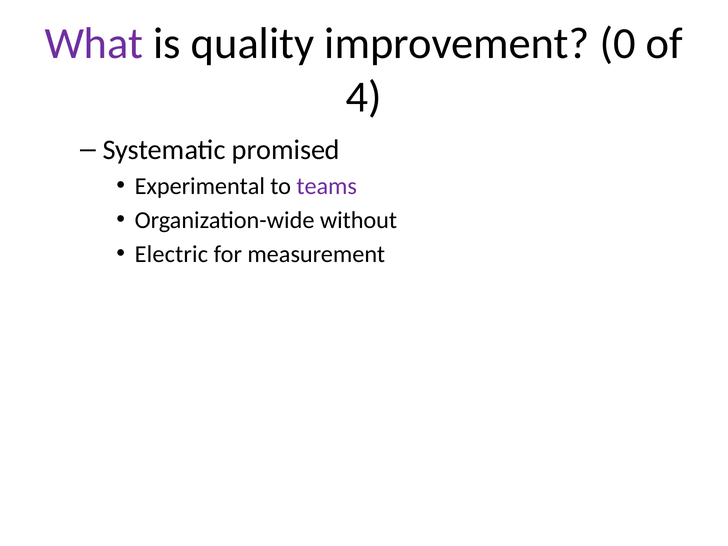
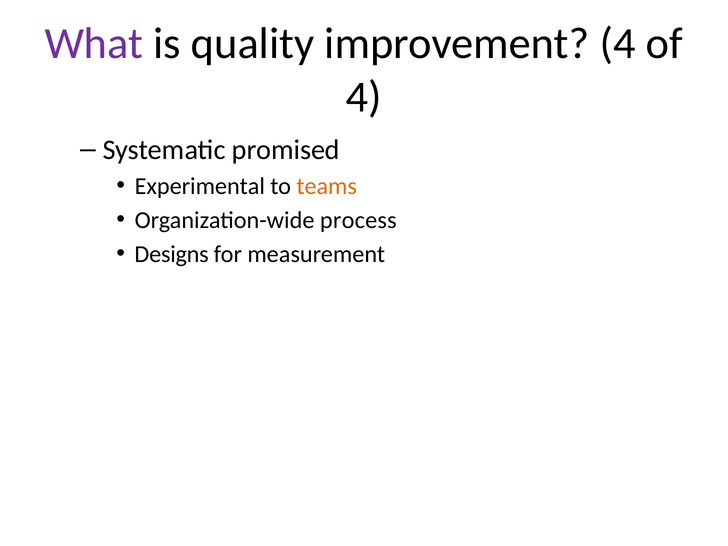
improvement 0: 0 -> 4 (618, 44)
teams colour: purple -> orange (327, 186)
without: without -> process (358, 220)
Electric: Electric -> Designs (172, 254)
